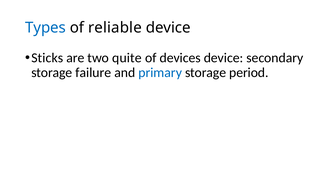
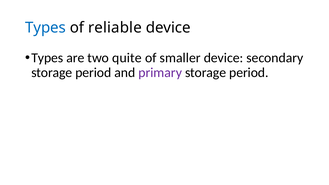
Sticks: Sticks -> Types (47, 58)
devices: devices -> smaller (180, 58)
failure: failure -> period (93, 73)
primary colour: blue -> purple (160, 73)
